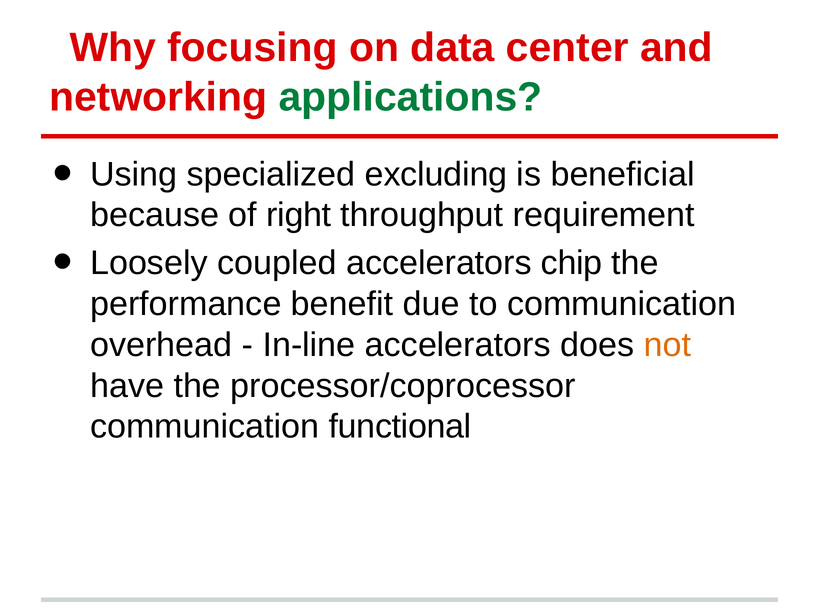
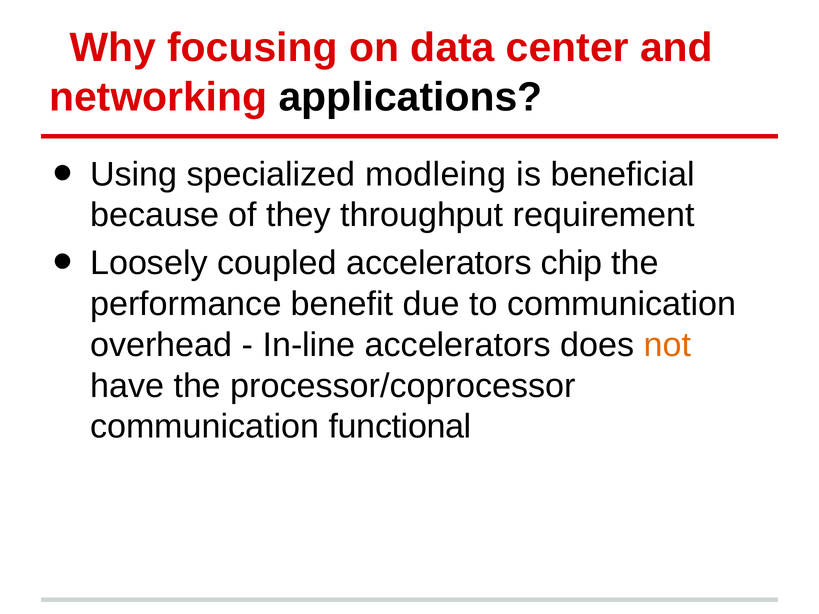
applications colour: green -> black (410, 97)
excluding: excluding -> modleing (436, 174)
right: right -> they (299, 215)
